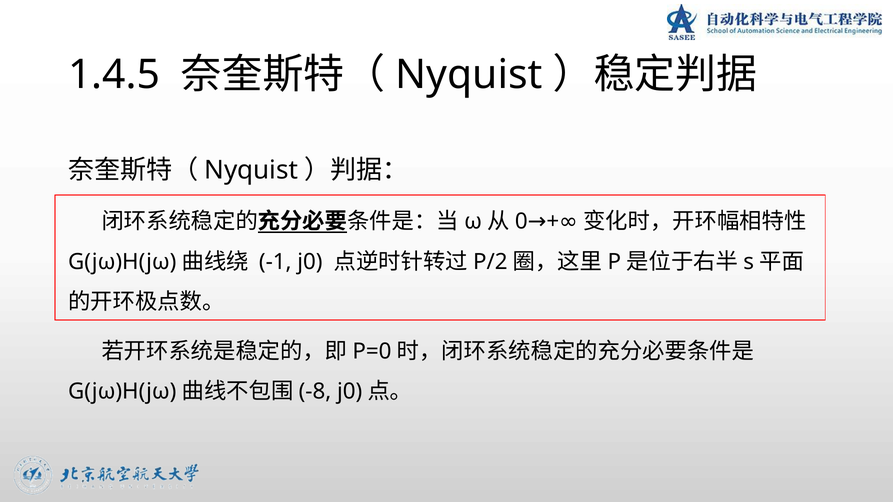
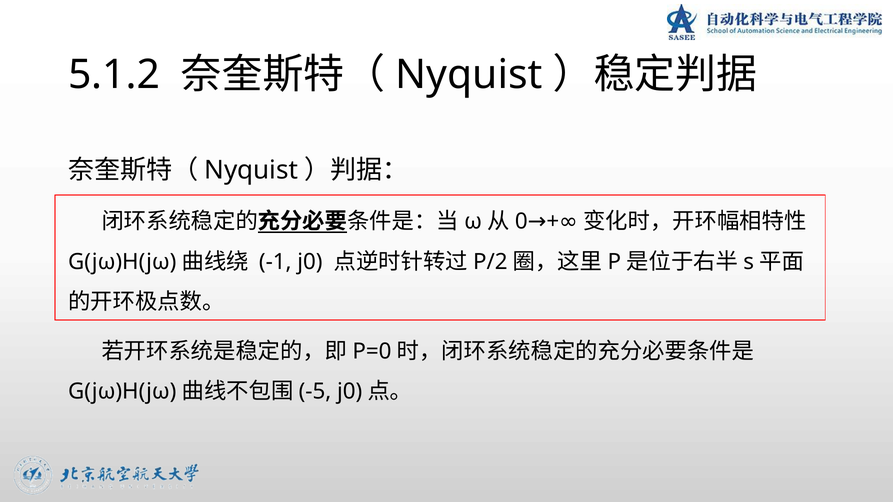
1.4.5: 1.4.5 -> 5.1.2 (114, 75)
-8: -8 -> -5 (315, 392)
